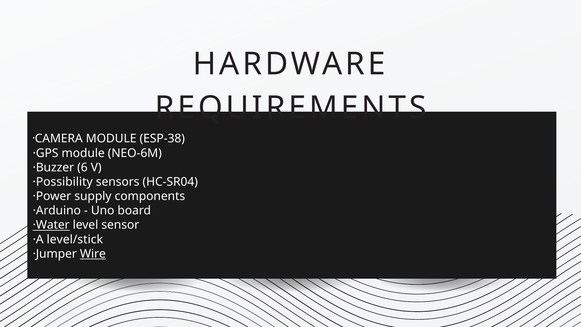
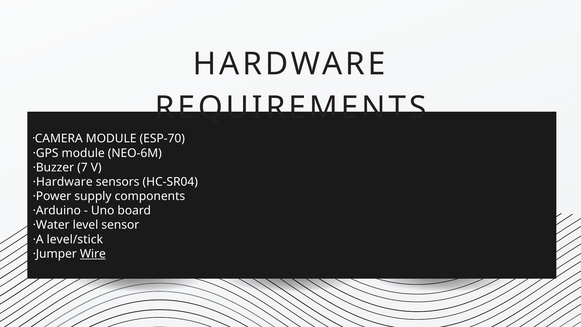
ESP-38: ESP-38 -> ESP-70 (162, 139)
6: 6 -> 7 (82, 167)
·Possibility: ·Possibility -> ·Hardware (63, 182)
·Water underline: present -> none (51, 225)
